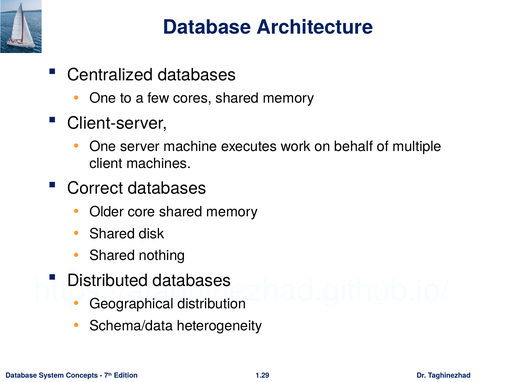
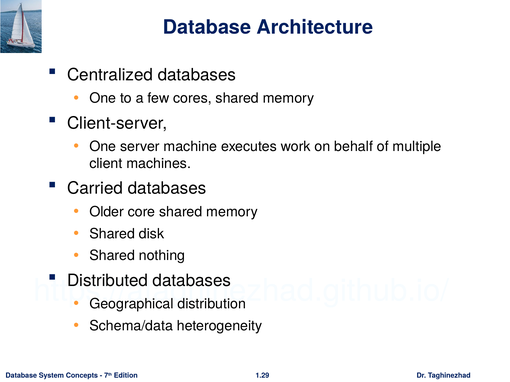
Correct: Correct -> Carried (95, 189)
